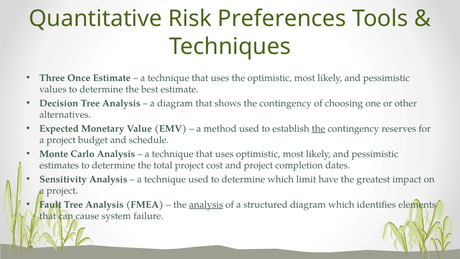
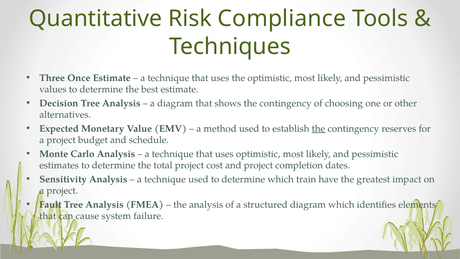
Preferences: Preferences -> Compliance (282, 19)
limit: limit -> train (306, 179)
analysis underline: present -> none (206, 204)
